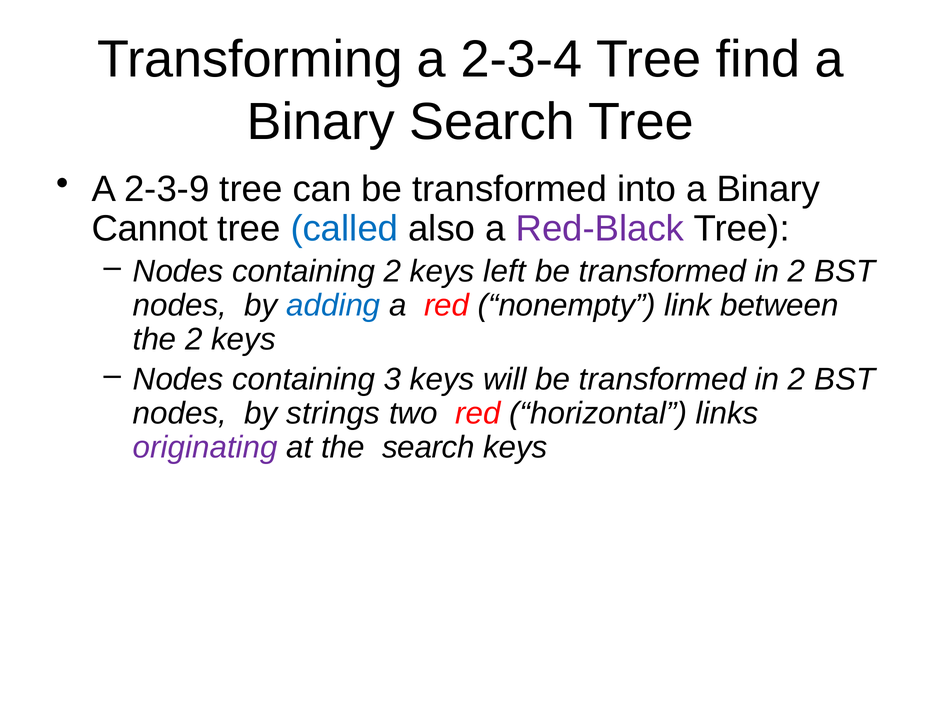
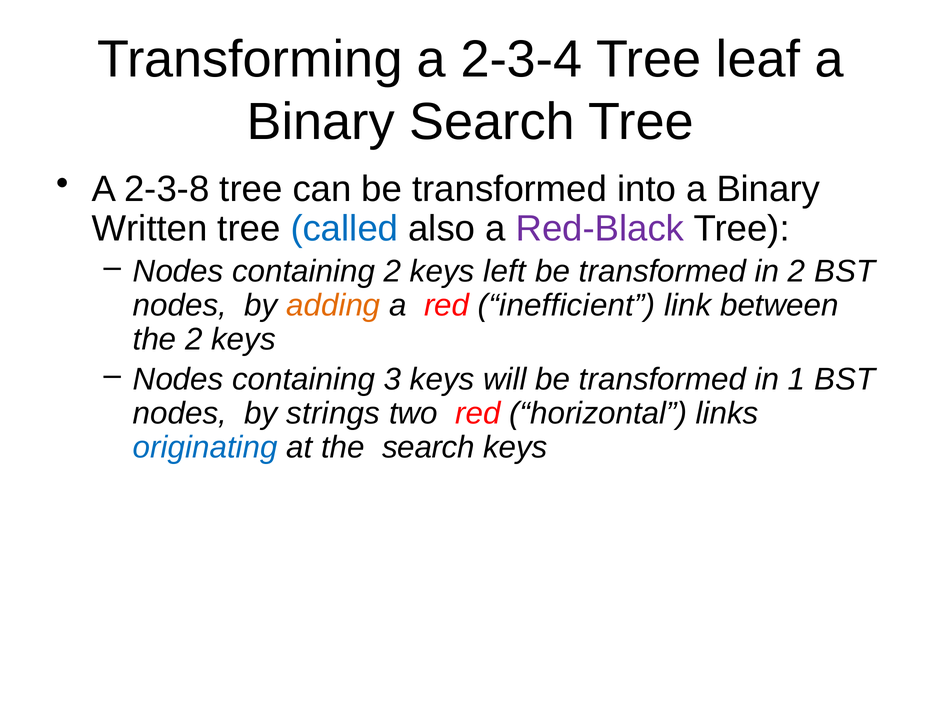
find: find -> leaf (758, 59)
2-3-9: 2-3-9 -> 2-3-8 (167, 189)
Cannot: Cannot -> Written (150, 228)
adding colour: blue -> orange (333, 305)
nonempty: nonempty -> inefficient (567, 305)
2: 2 -> 1 (797, 379)
originating colour: purple -> blue (205, 447)
